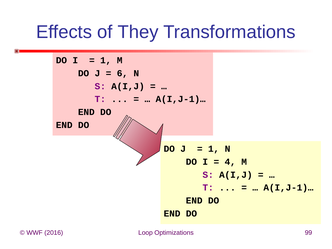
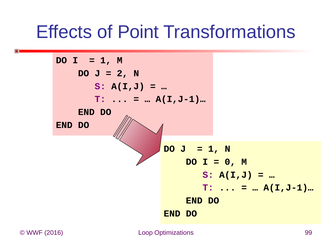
They: They -> Point (138, 32)
6: 6 -> 2 (122, 73)
4: 4 -> 0 (230, 162)
